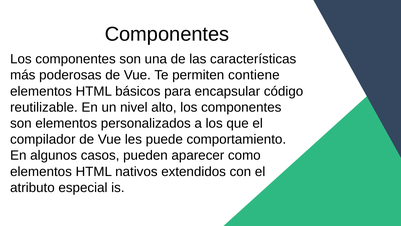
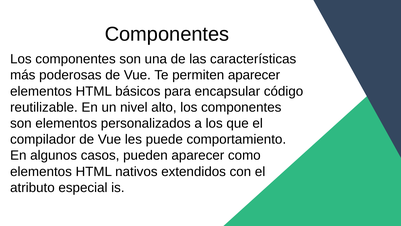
permiten contiene: contiene -> aparecer (254, 75)
